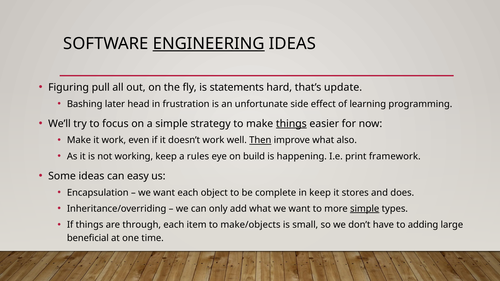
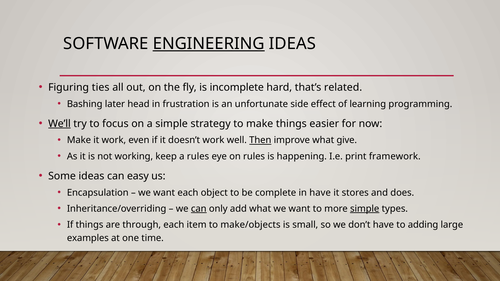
pull: pull -> ties (101, 87)
statements: statements -> incomplete (237, 87)
update: update -> related (343, 87)
We’ll underline: none -> present (59, 124)
things underline: present -> none (291, 124)
also: also -> give (347, 140)
on build: build -> rules (254, 156)
in keep: keep -> have (320, 193)
can underline: none -> present (199, 209)
beneficial: beneficial -> examples (88, 238)
